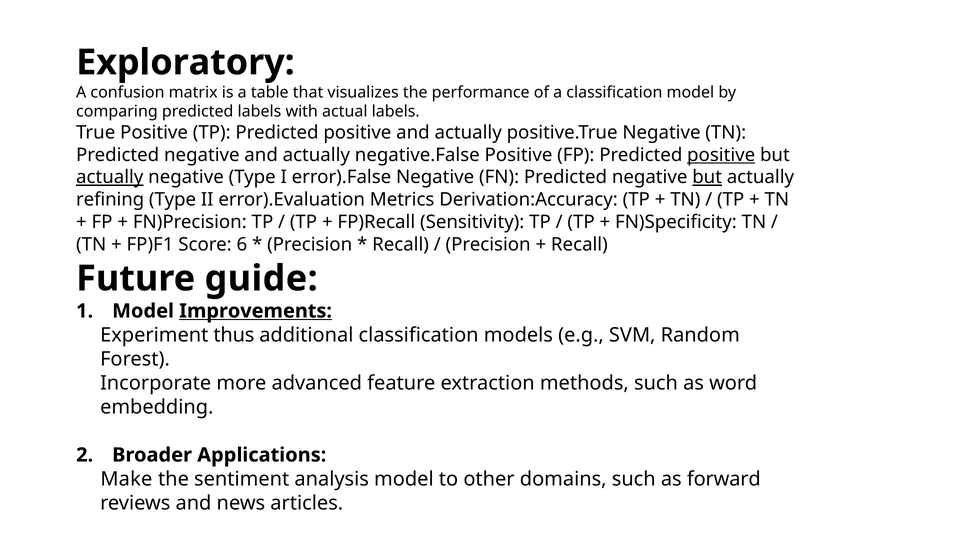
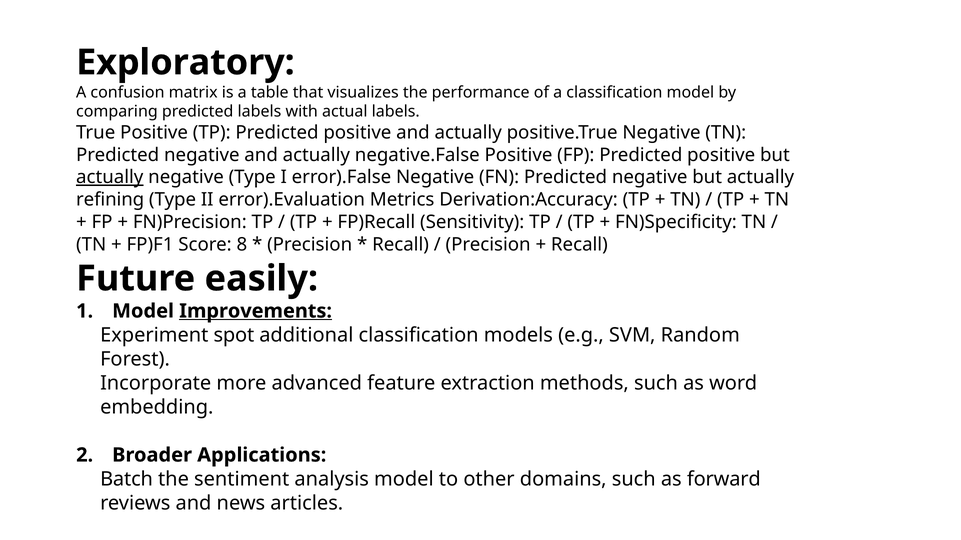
positive underline: present -> none (721, 155)
but underline: present -> none (707, 177)
6: 6 -> 8 (242, 245)
guide: guide -> easily (261, 279)
thus: thus -> spot (234, 335)
Make: Make -> Batch (127, 480)
